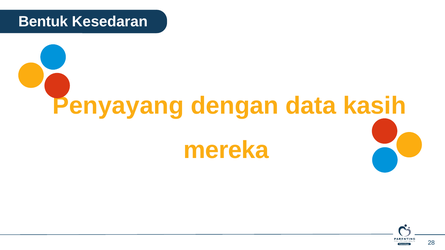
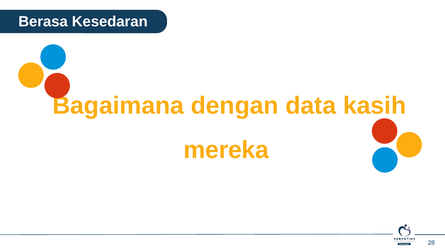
Bentuk: Bentuk -> Berasa (43, 22)
Penyayang: Penyayang -> Bagaimana (118, 106)
